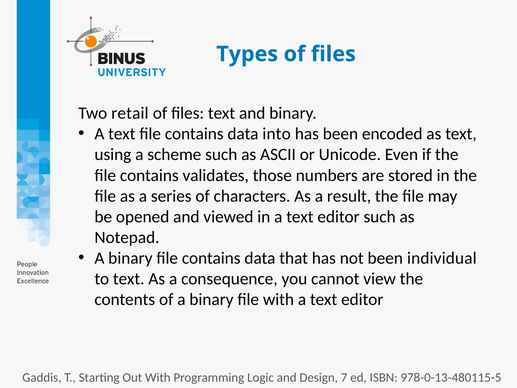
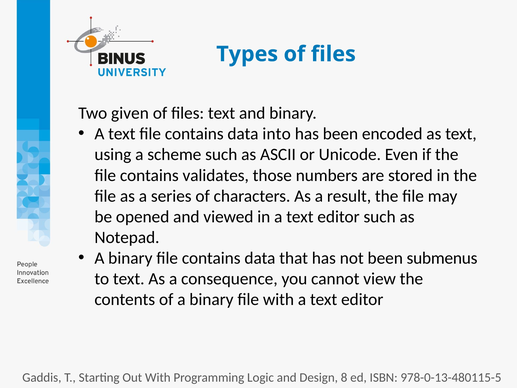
retail: retail -> given (130, 113)
individual: individual -> submenus (442, 258)
7: 7 -> 8 (344, 377)
